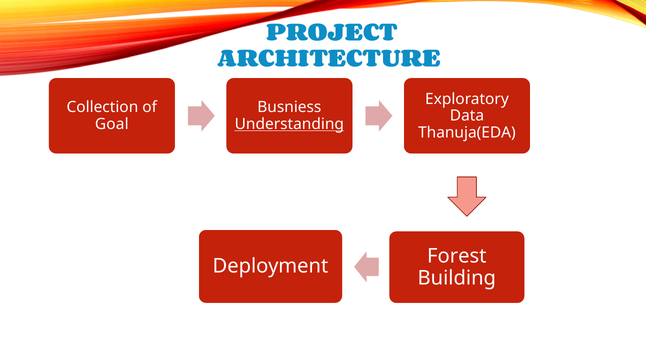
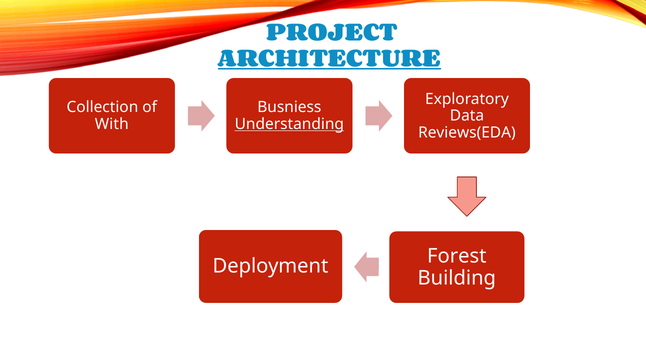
ARCHITECTURE underline: none -> present (329, 59)
Goal: Goal -> With (112, 124)
Thanuja(EDA: Thanuja(EDA -> Reviews(EDA (467, 132)
